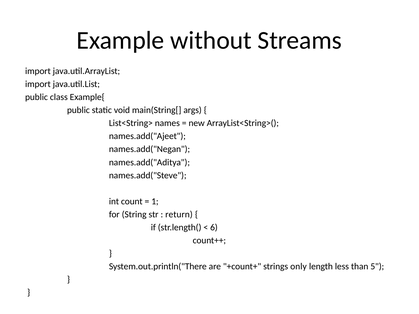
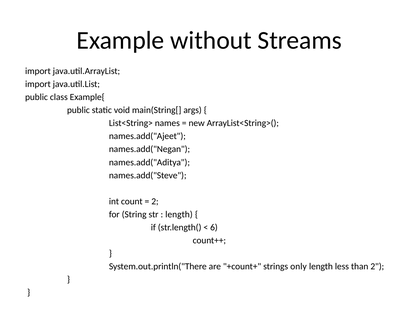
1: 1 -> 2 (155, 201)
return: return -> length (179, 215)
than 5: 5 -> 2 (377, 267)
